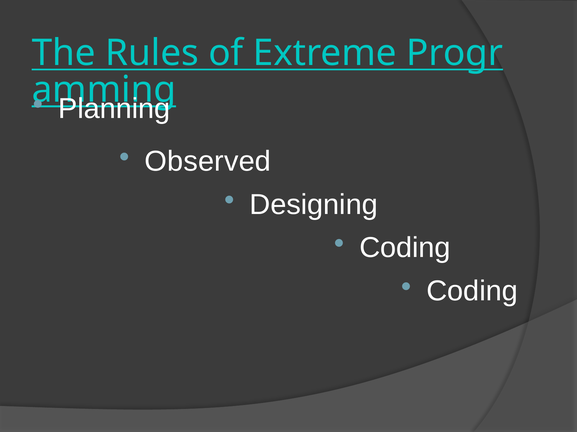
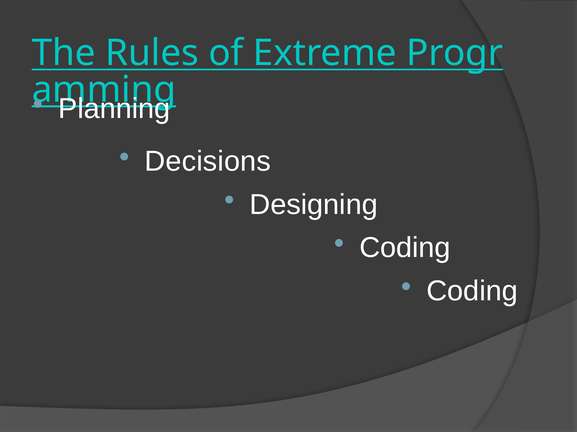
Observed: Observed -> Decisions (208, 162)
